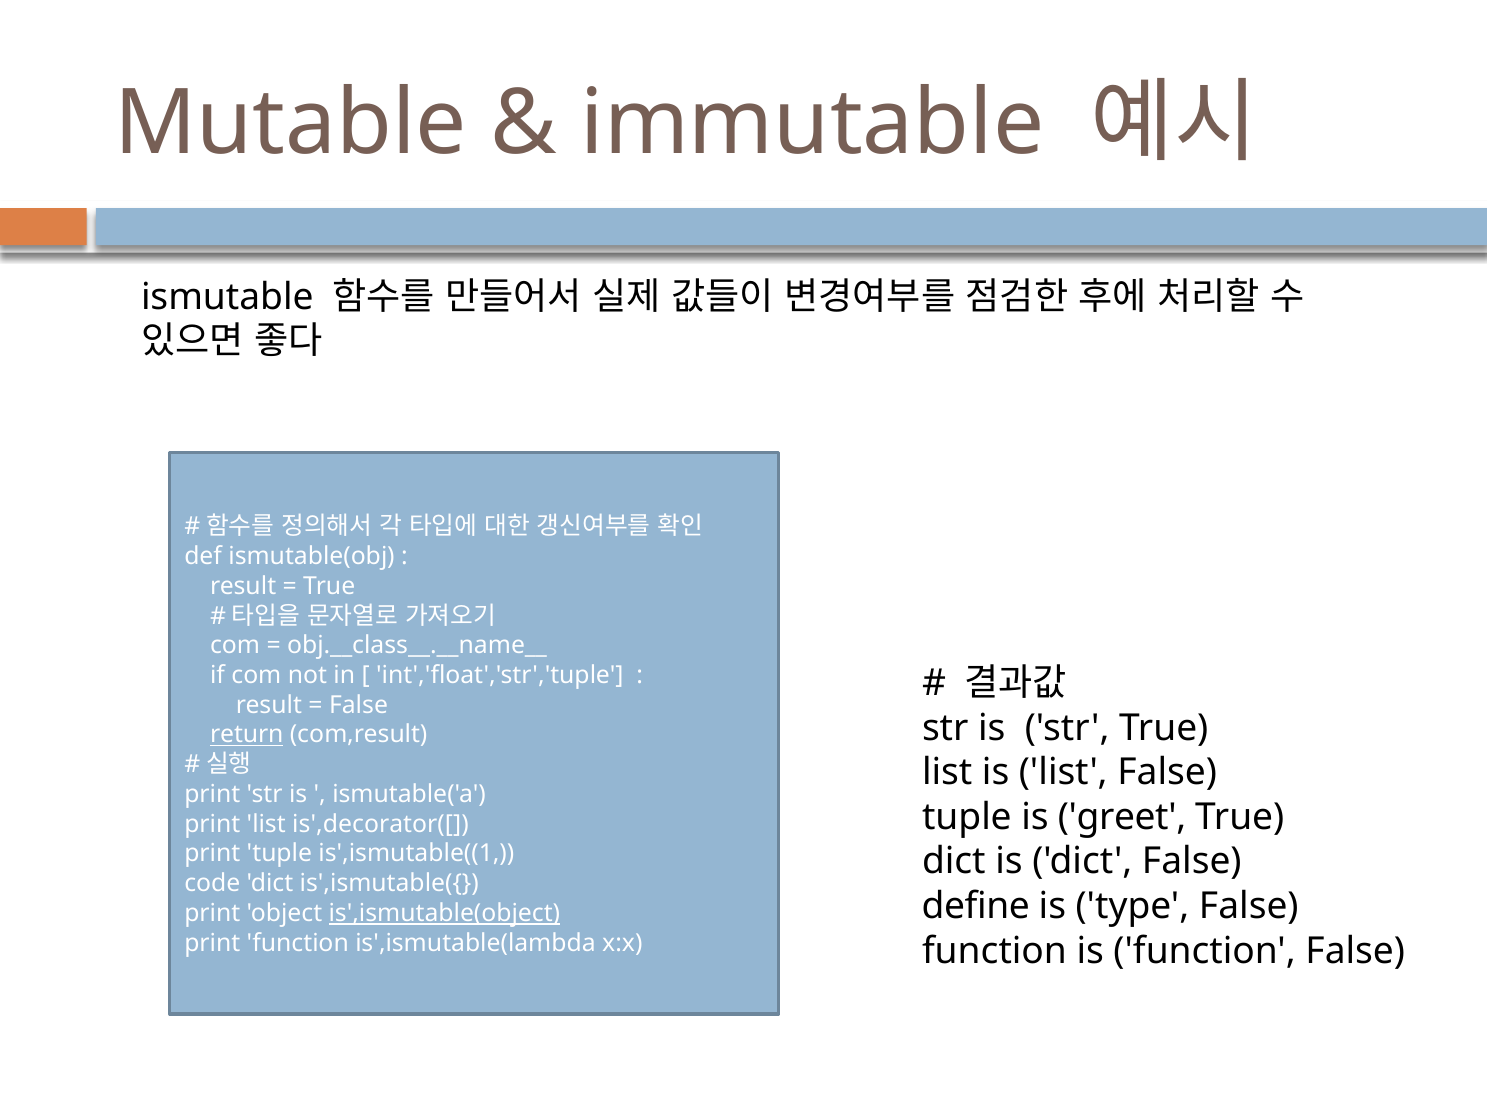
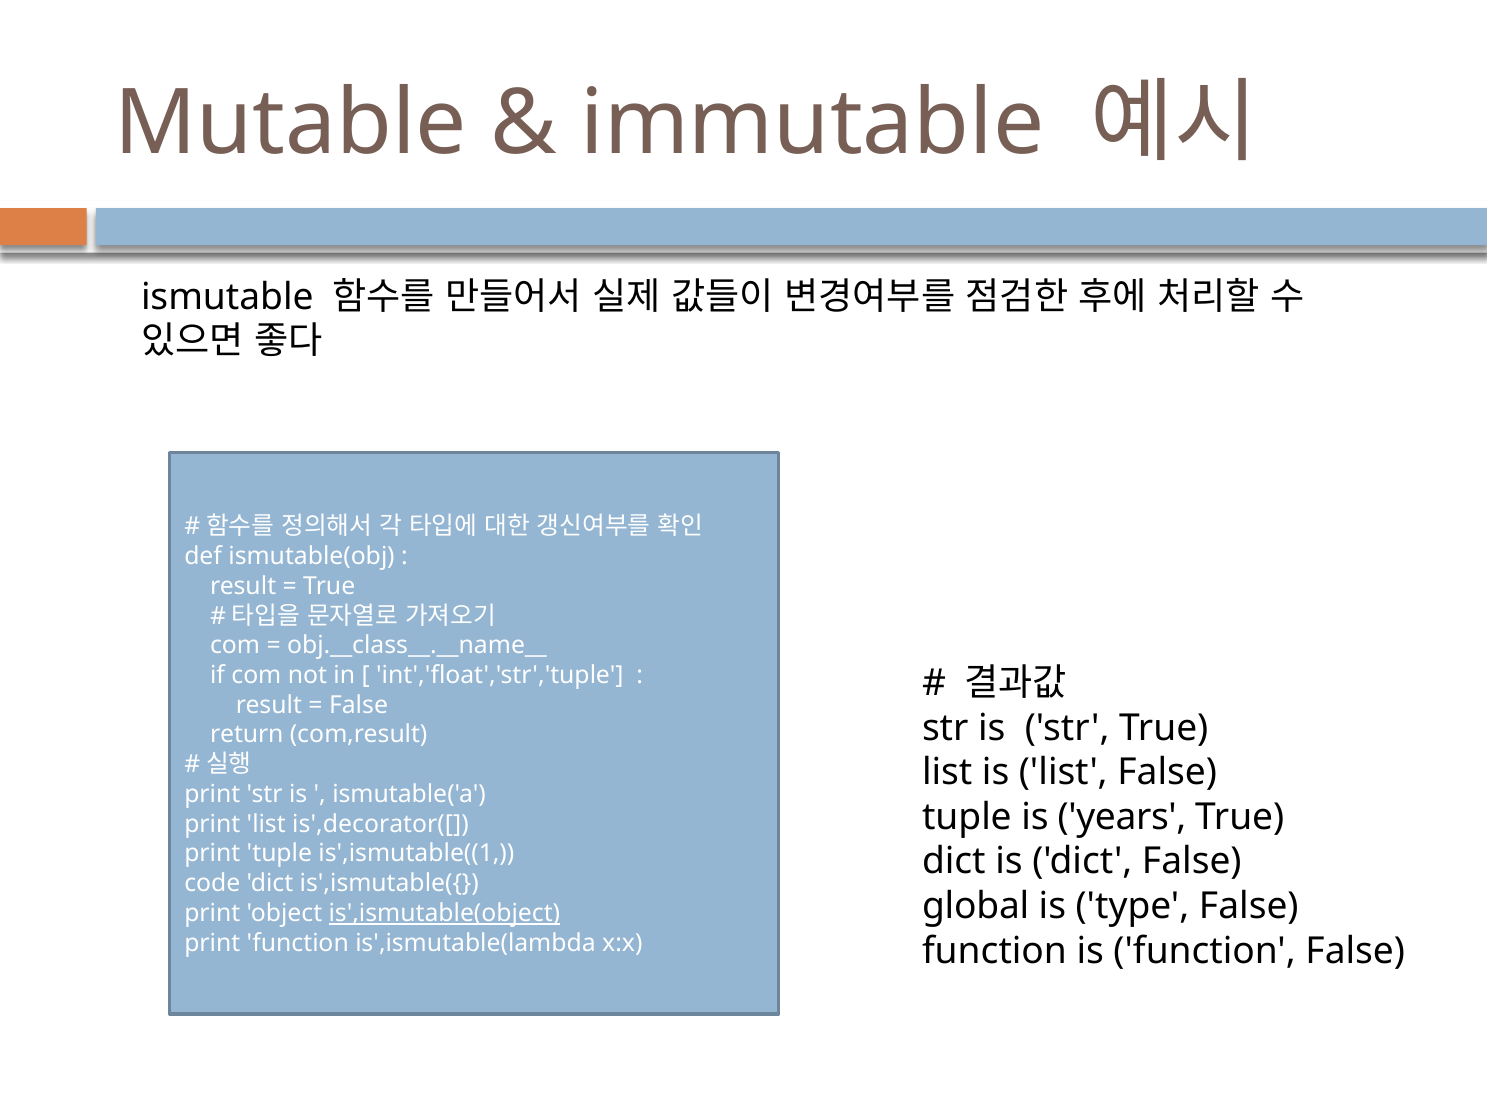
return underline: present -> none (247, 735)
greet: greet -> years (1122, 817)
define: define -> global (976, 907)
